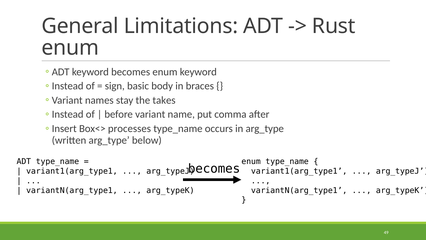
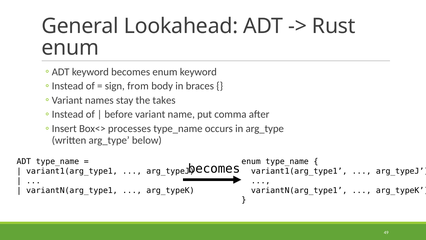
Limitations: Limitations -> Lookahead (181, 26)
basic: basic -> from (138, 86)
